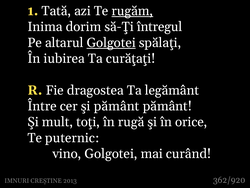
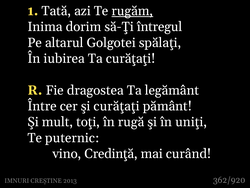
Golgotei underline: present -> none (111, 43)
şi pământ: pământ -> curăţaţi (117, 106)
orice: orice -> uniţi (191, 122)
vino Golgotei: Golgotei -> Credinţă (111, 153)
